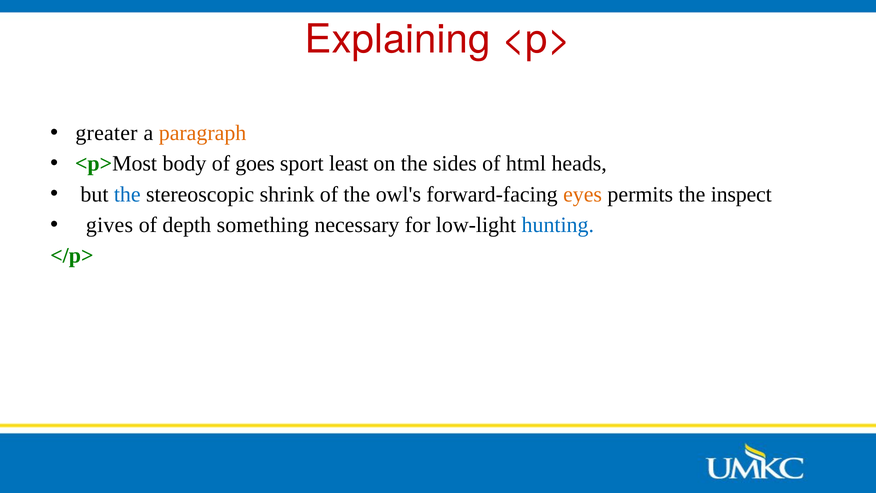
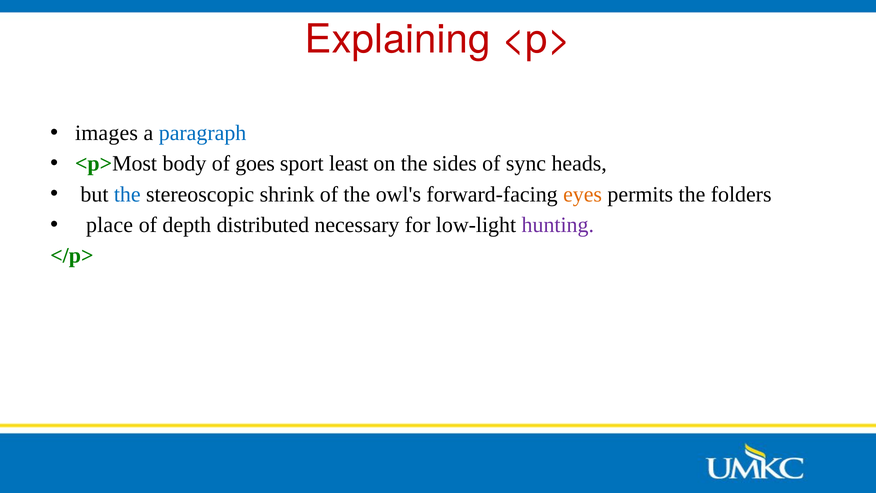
greater: greater -> images (106, 133)
paragraph colour: orange -> blue (203, 133)
html: html -> sync (526, 164)
inspect: inspect -> folders (741, 194)
gives: gives -> place (110, 225)
something: something -> distributed (263, 225)
hunting colour: blue -> purple (558, 225)
